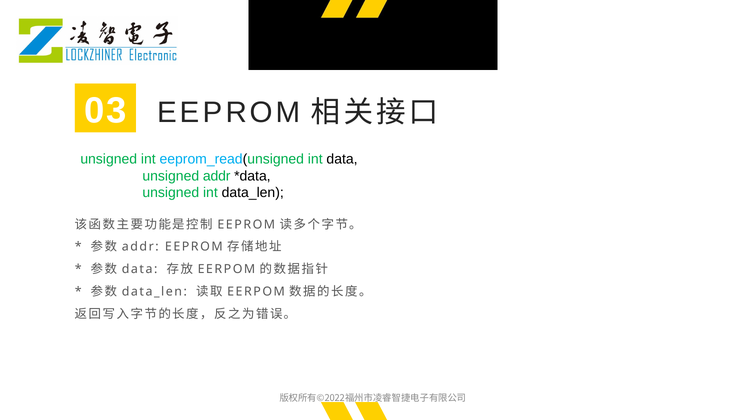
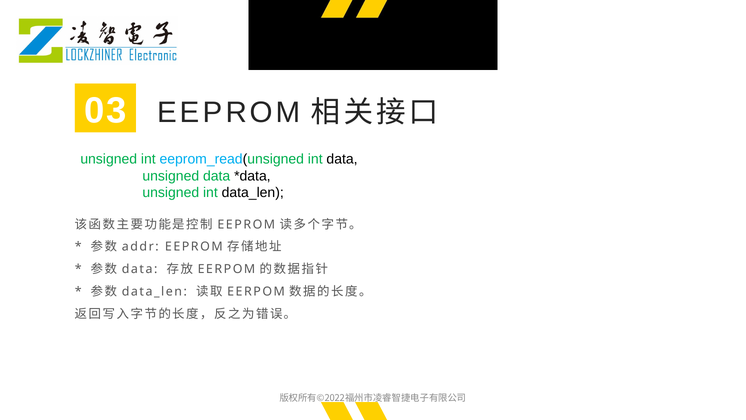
unsigned addr: addr -> data (217, 176)
